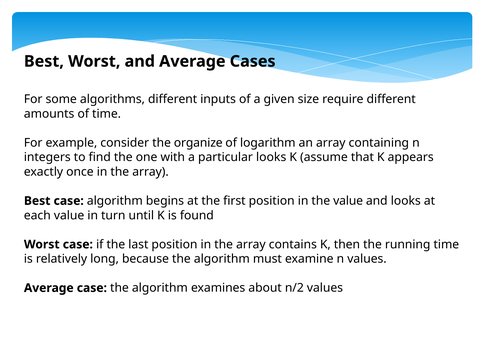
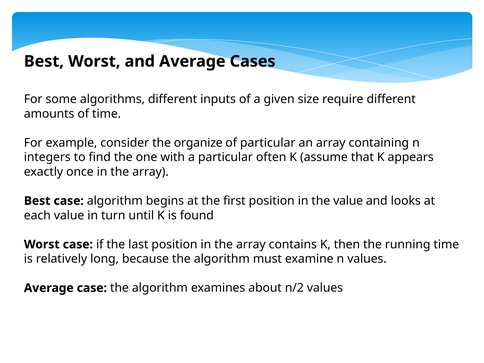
of logarithm: logarithm -> particular (268, 143)
particular looks: looks -> often (271, 157)
